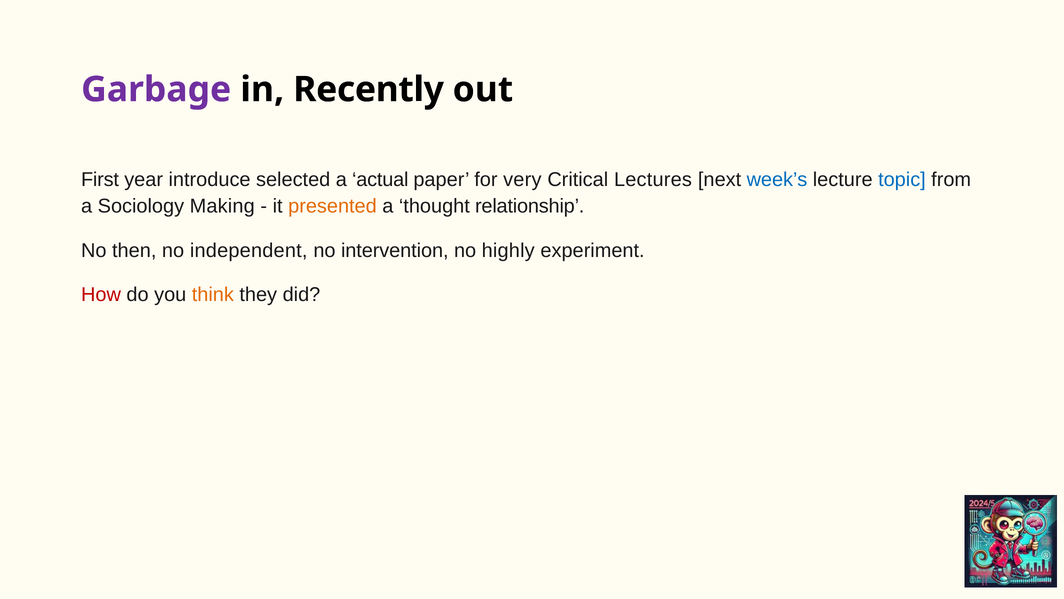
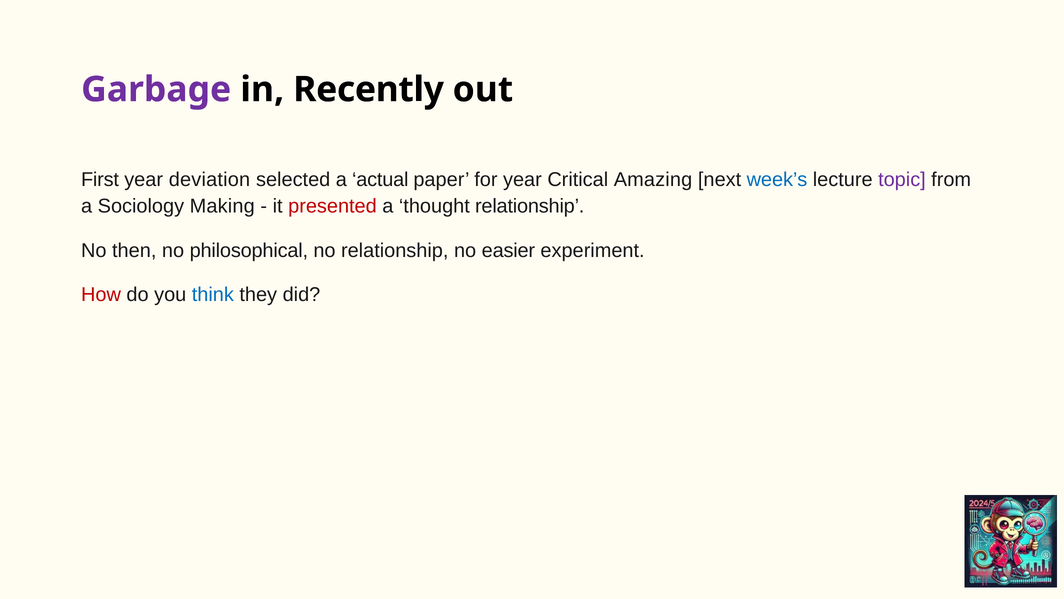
introduce: introduce -> deviation (209, 179)
for very: very -> year (522, 179)
Lectures: Lectures -> Amazing (653, 179)
topic colour: blue -> purple (902, 179)
presented colour: orange -> red (332, 206)
independent: independent -> philosophical (249, 250)
no intervention: intervention -> relationship (395, 250)
highly: highly -> easier (508, 250)
think colour: orange -> blue (213, 295)
